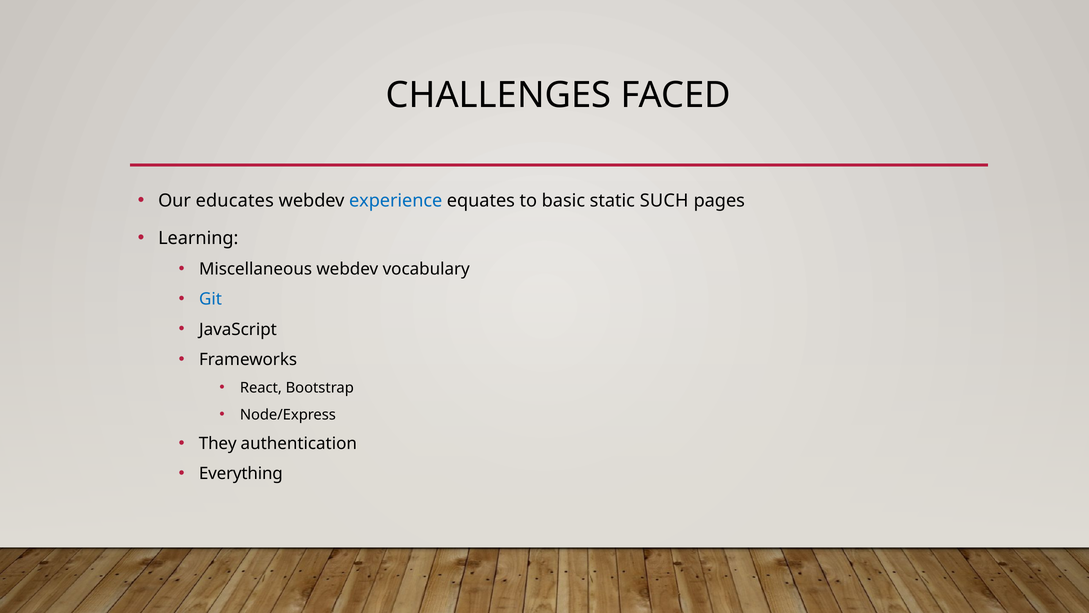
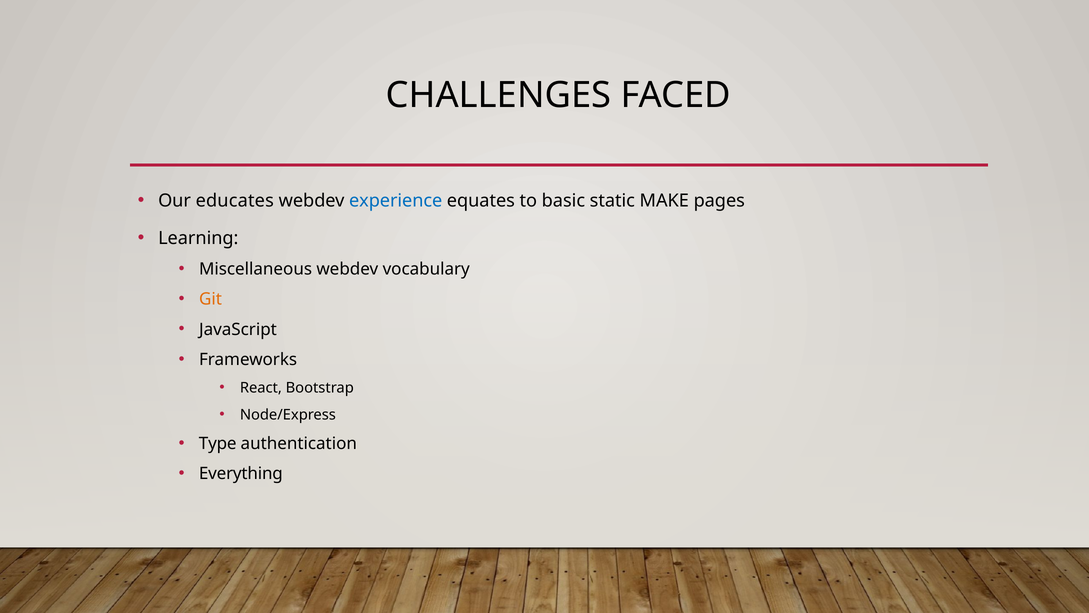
SUCH: SUCH -> MAKE (664, 201)
Git colour: blue -> orange (211, 299)
They: They -> Type (218, 443)
